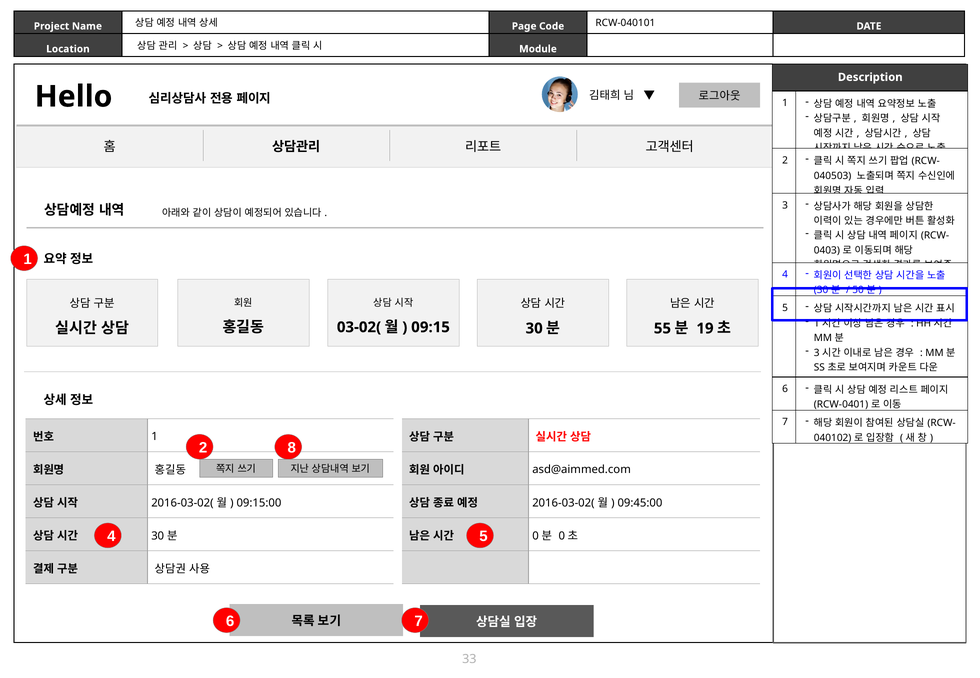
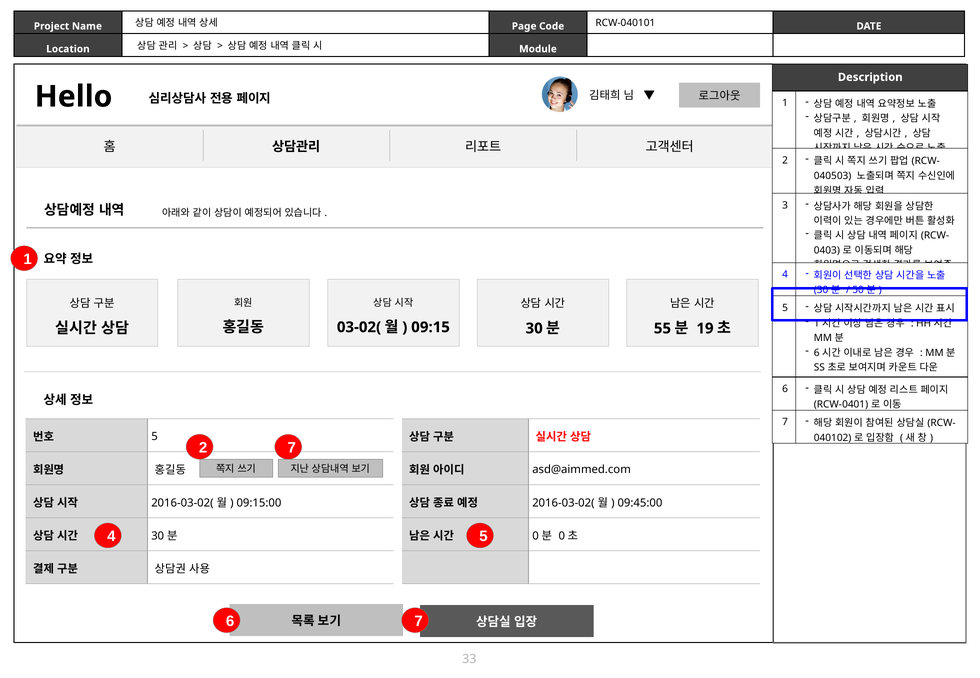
3: 3 -> 6 (817, 353)
1: 1 -> 5 (154, 437)
2 8: 8 -> 7 (292, 448)
